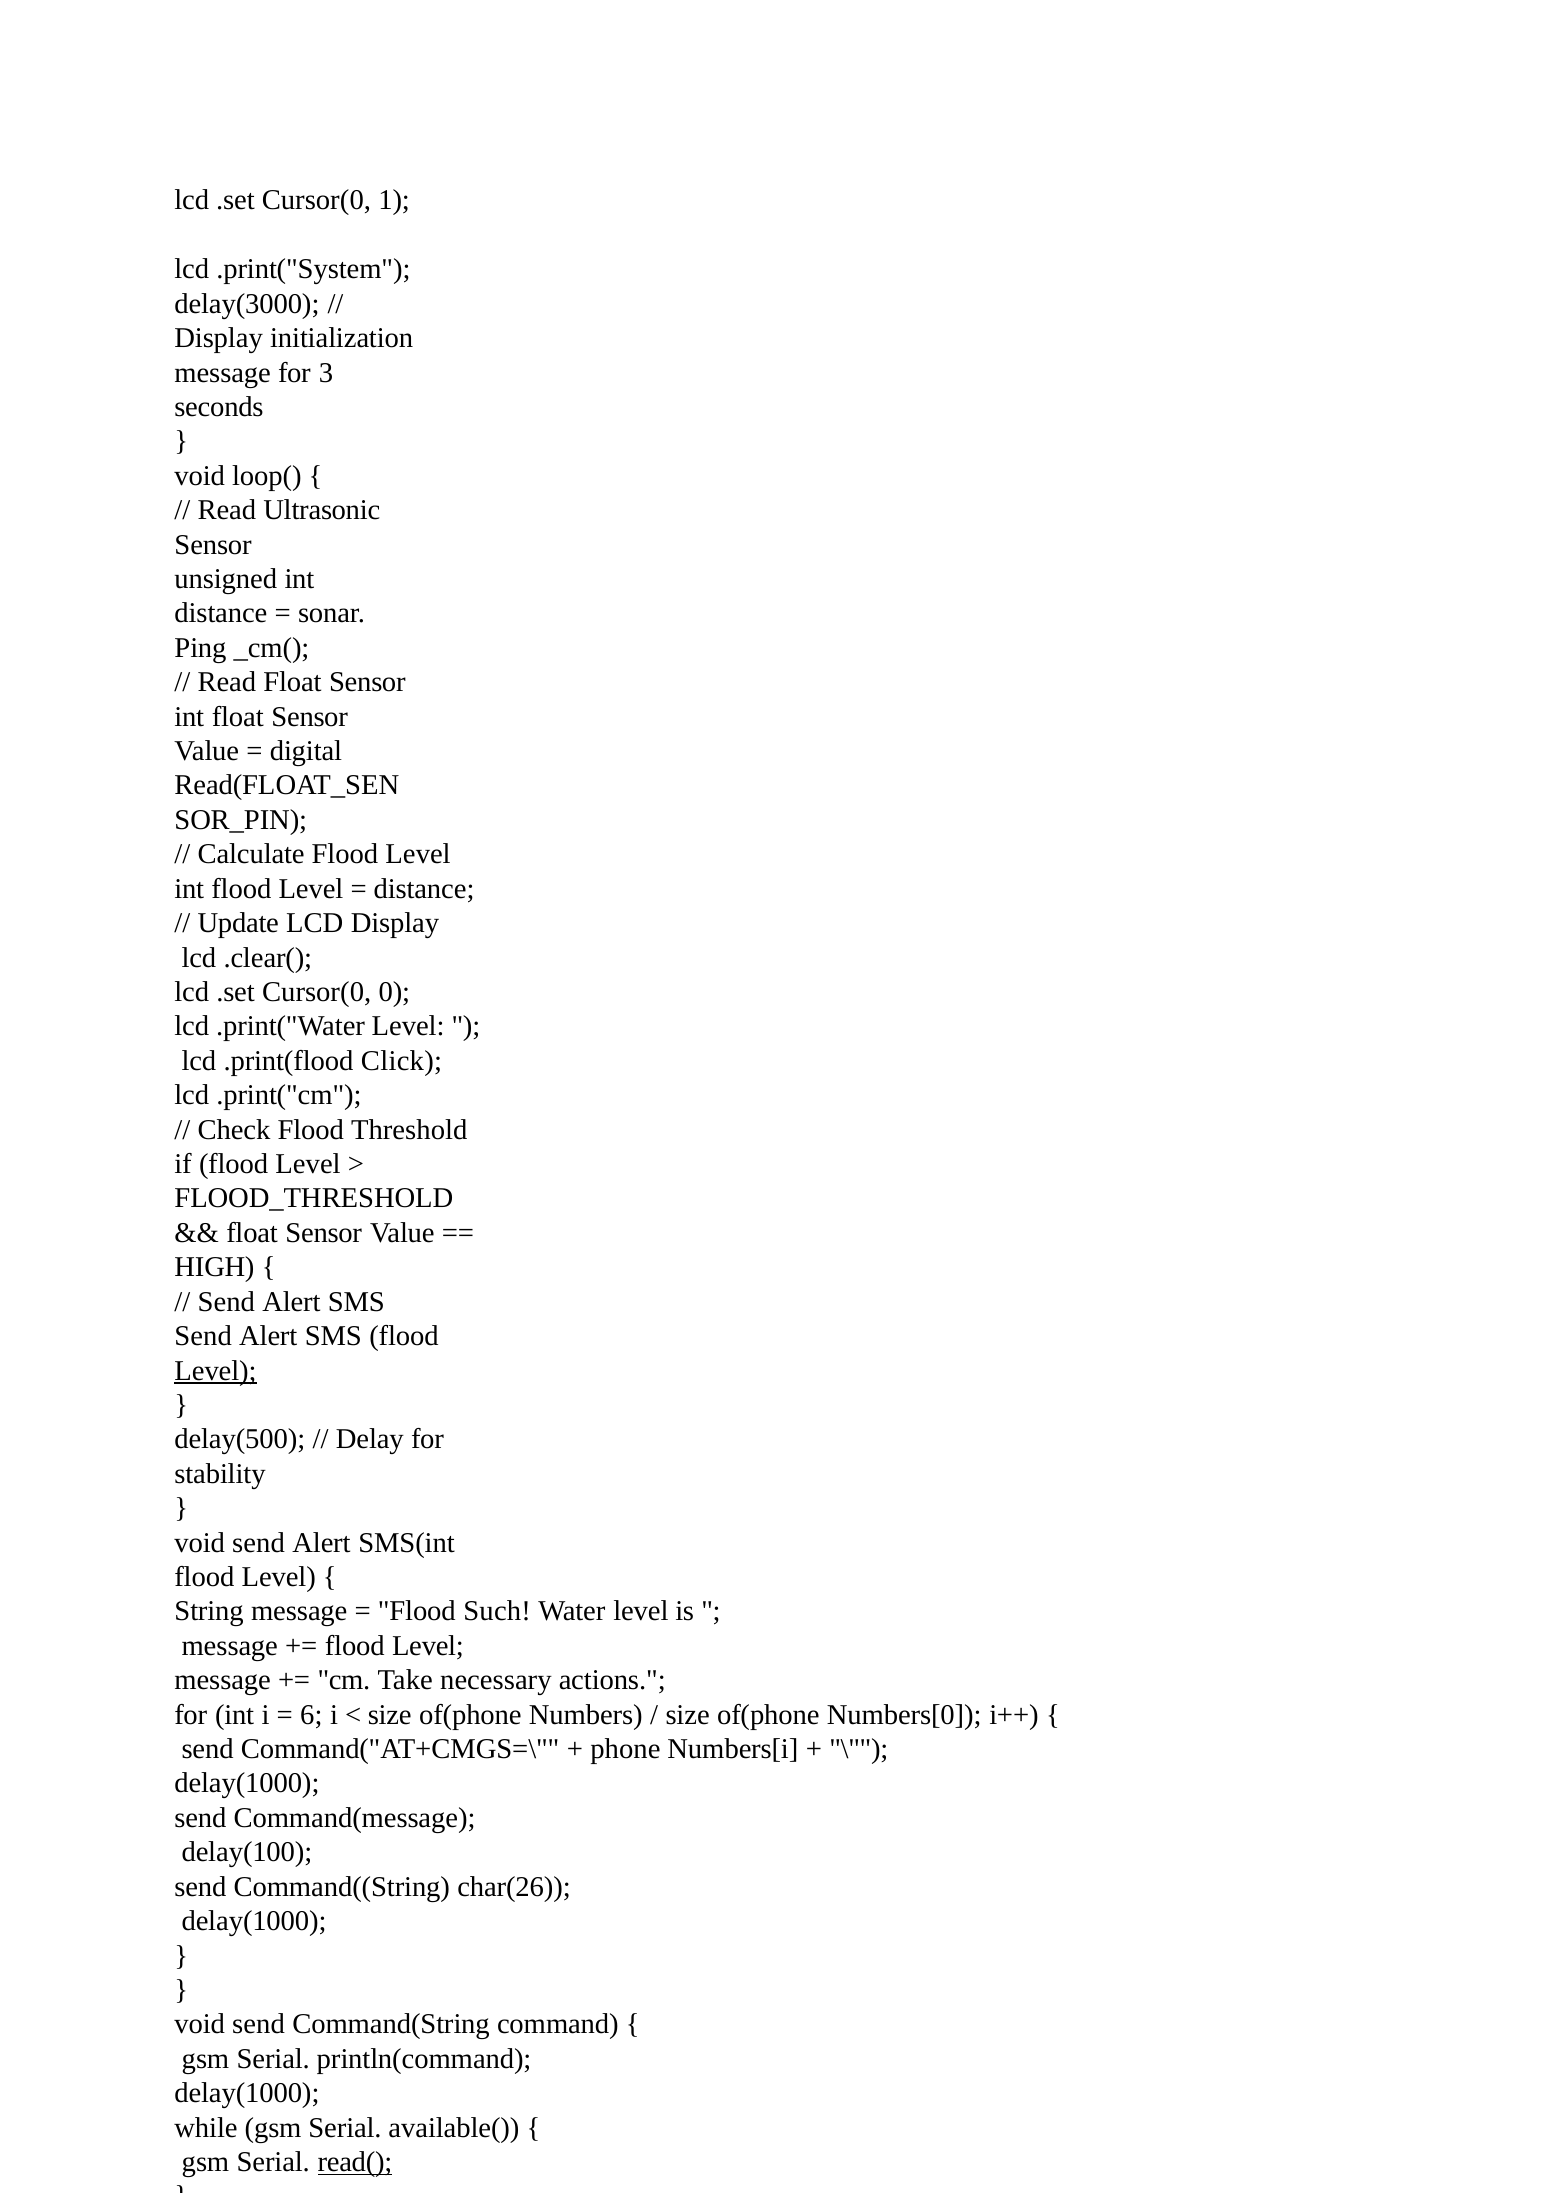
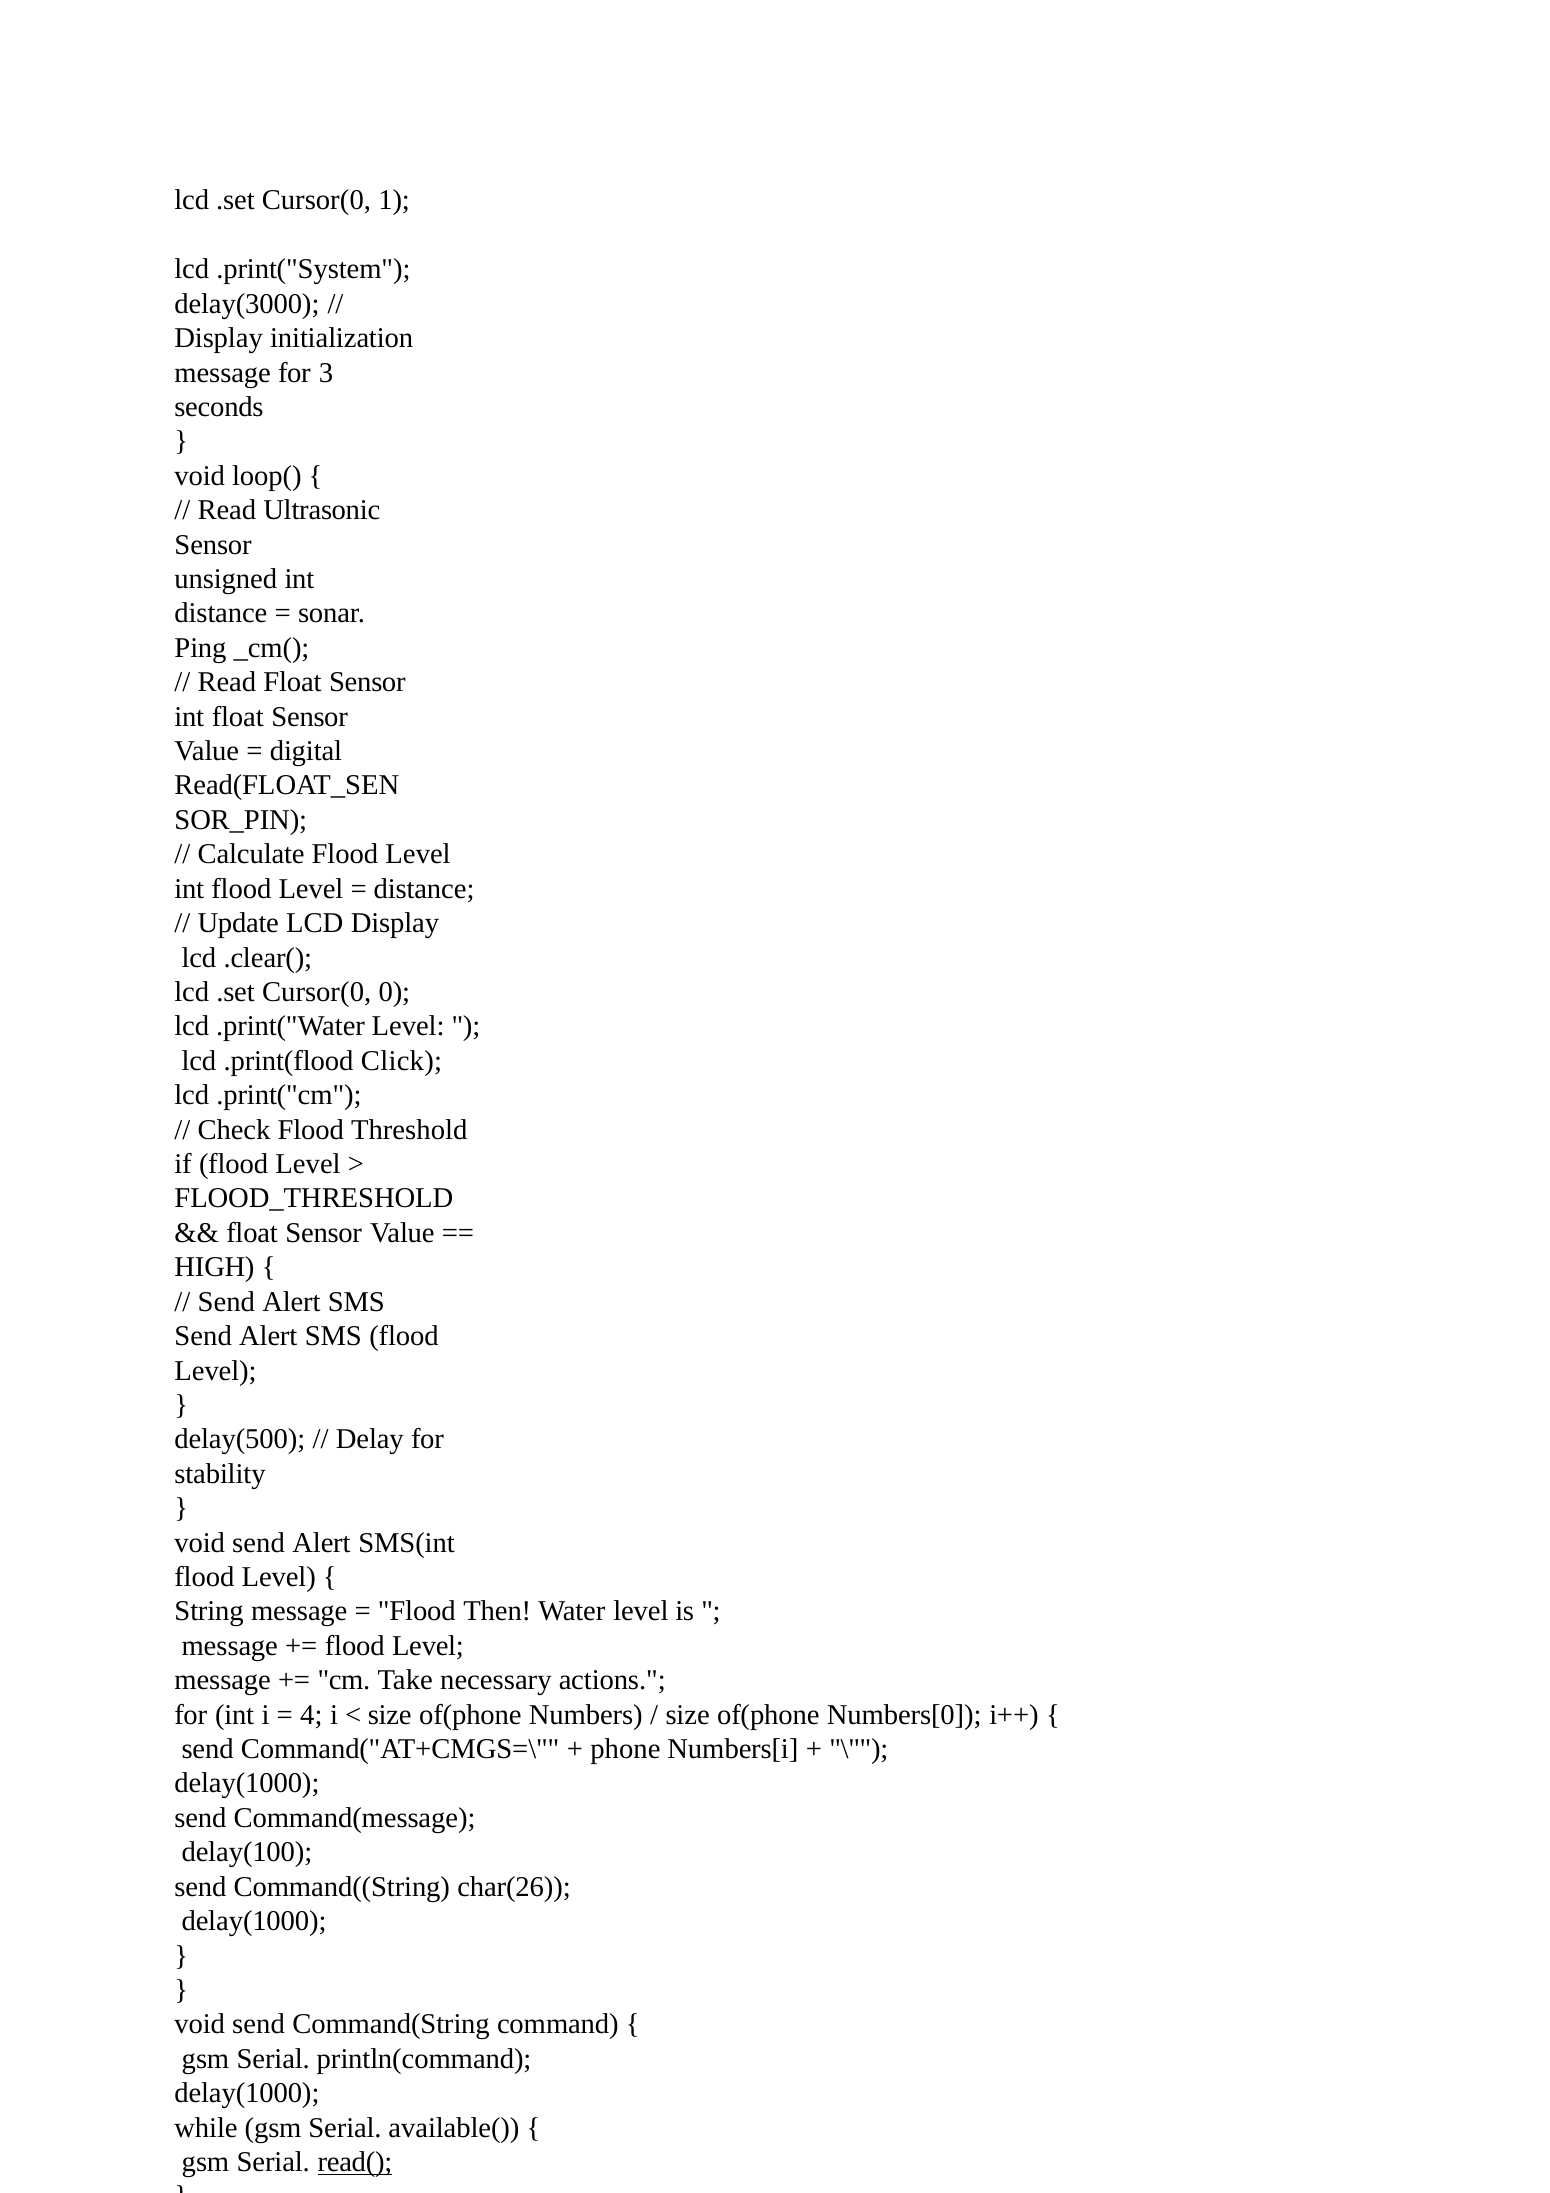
Level underline: present -> none (216, 1371)
Such: Such -> Then (497, 1612)
6: 6 -> 4 (311, 1715)
